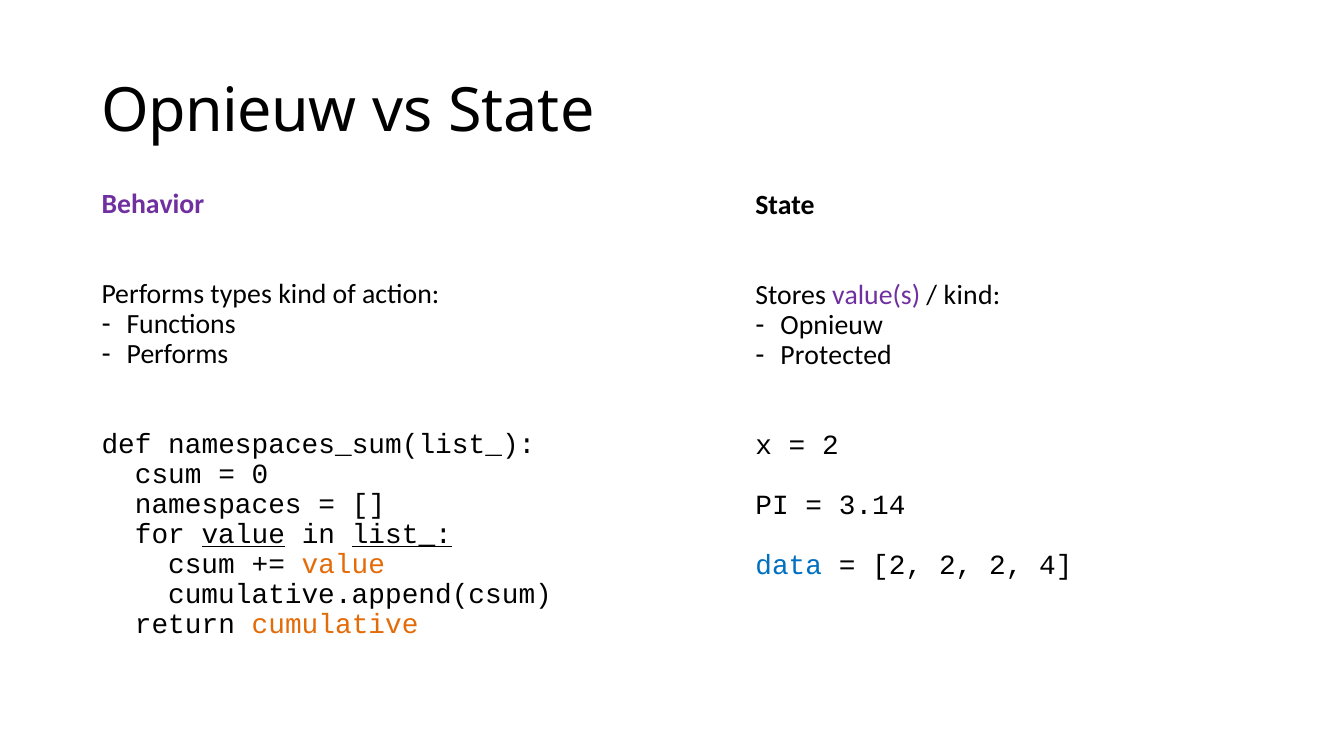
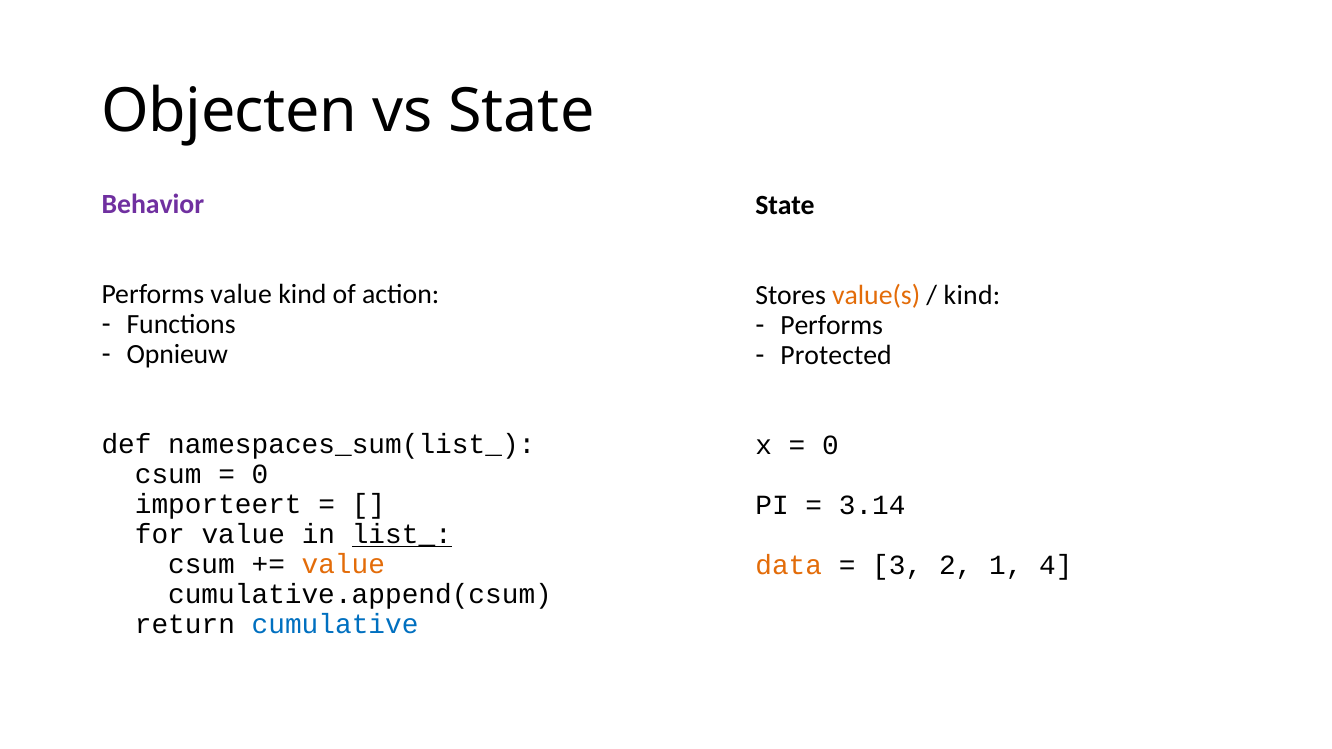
Opnieuw: Opnieuw -> Objecten (229, 112)
Performs types: types -> value (241, 295)
value(s colour: purple -> orange (876, 295)
Opnieuw: Opnieuw -> Performs (832, 325)
Performs: Performs -> Opnieuw (177, 355)
2: 2 -> 0 (830, 445)
namespaces: namespaces -> importeert (218, 505)
value underline: present -> none (243, 535)
data colour: blue -> orange (789, 565)
2: 2 -> 3 (897, 565)
2: 2 -> 1 (1006, 565)
cumulative colour: orange -> blue (335, 625)
